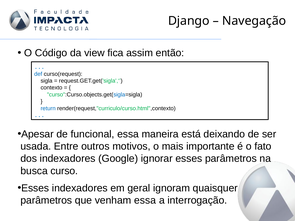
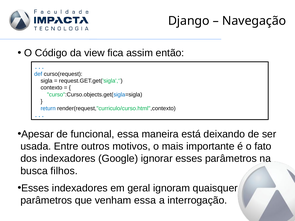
curso: curso -> filhos (64, 171)
